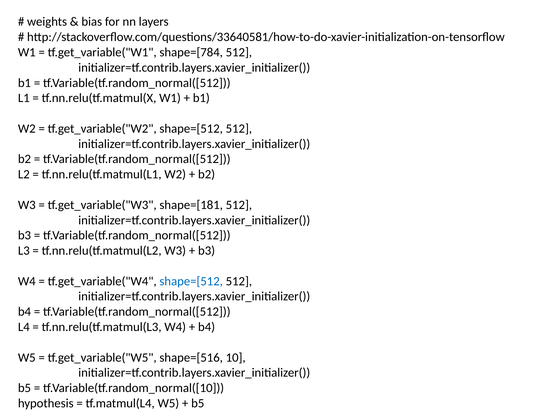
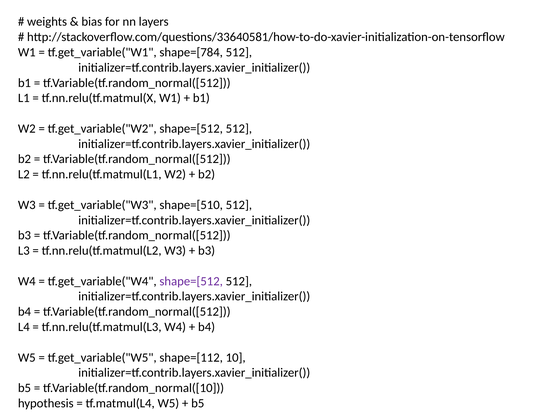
shape=[181: shape=[181 -> shape=[510 (191, 205)
shape=[512 colour: blue -> purple (191, 281)
shape=[516: shape=[516 -> shape=[112 (191, 358)
